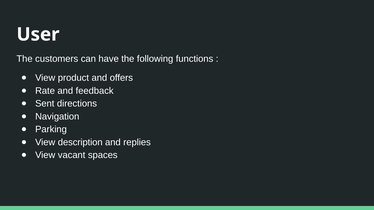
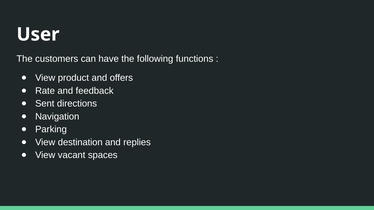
description: description -> destination (80, 142)
